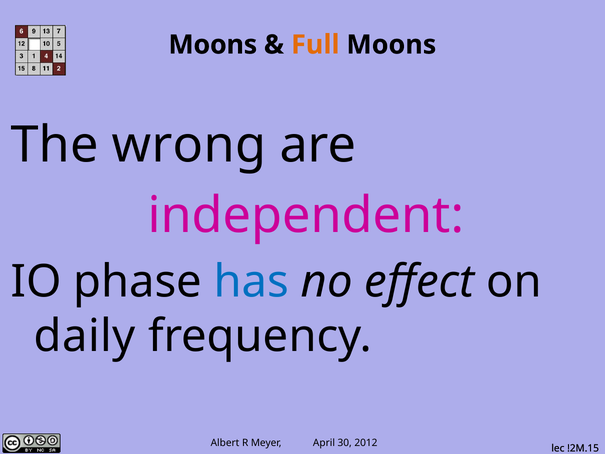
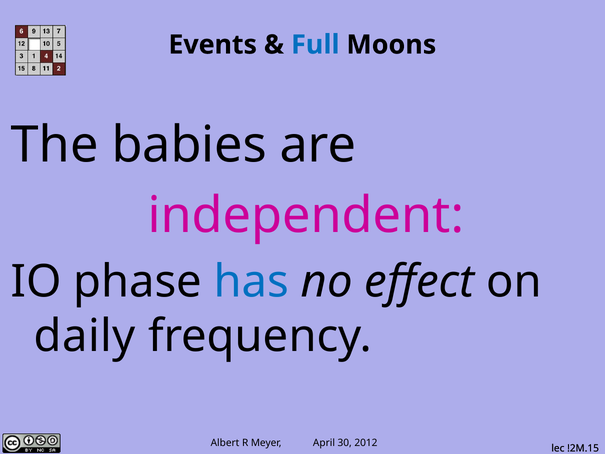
Moons: Moons -> Events (213, 45)
Full colour: orange -> blue (315, 45)
wrong: wrong -> babies (189, 145)
